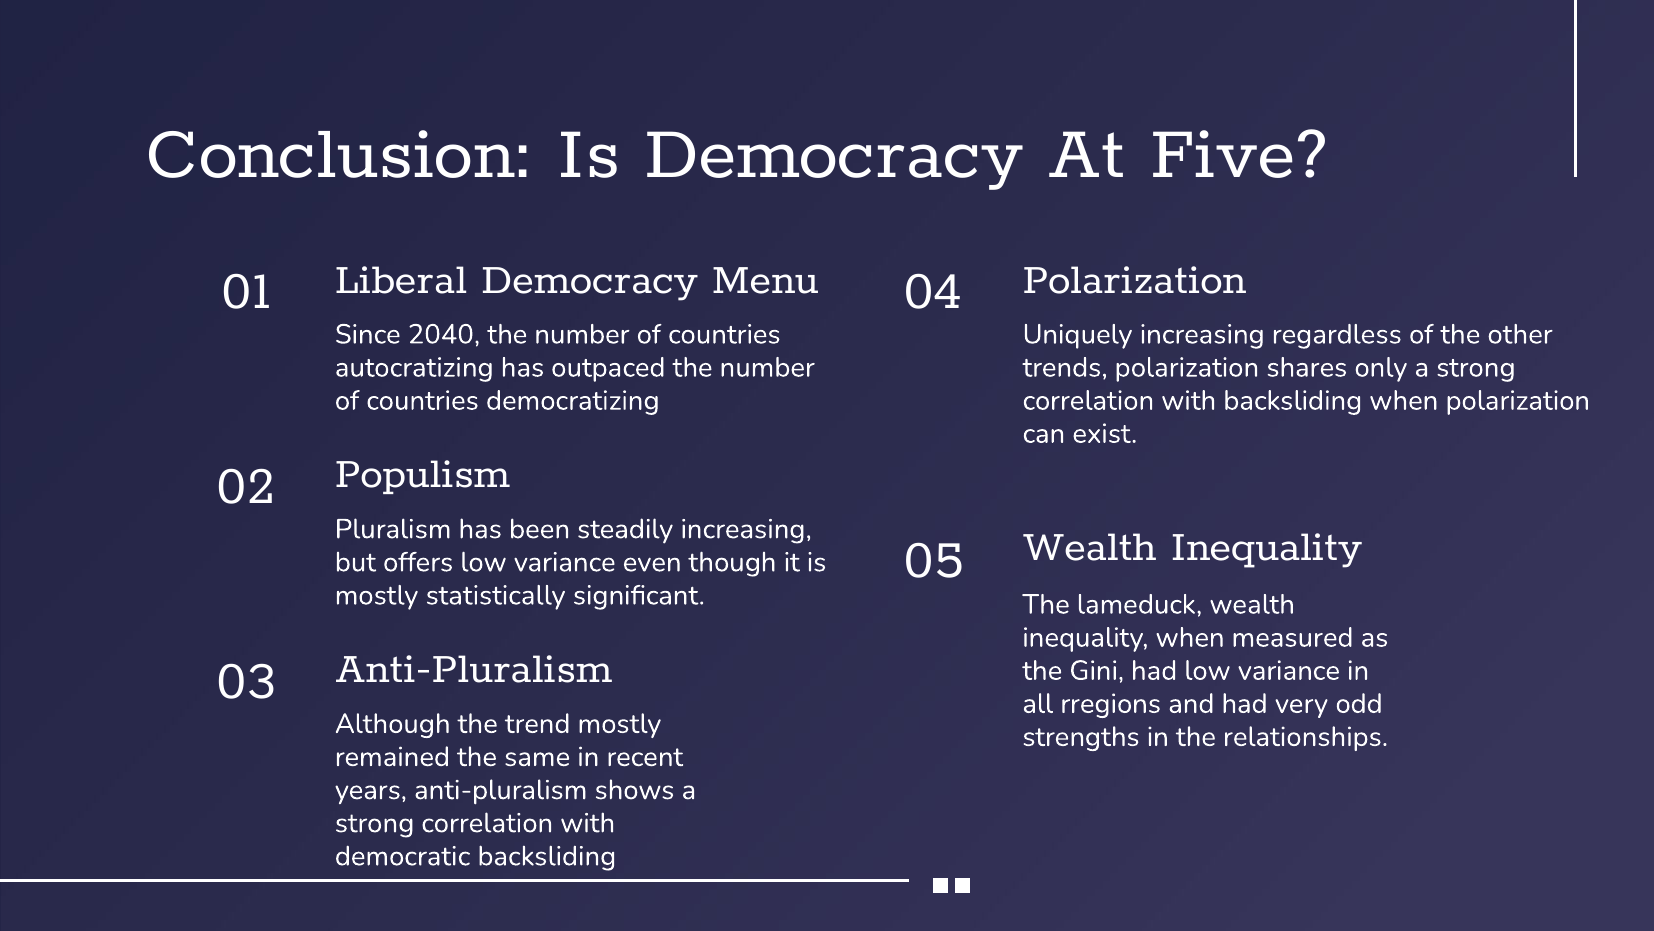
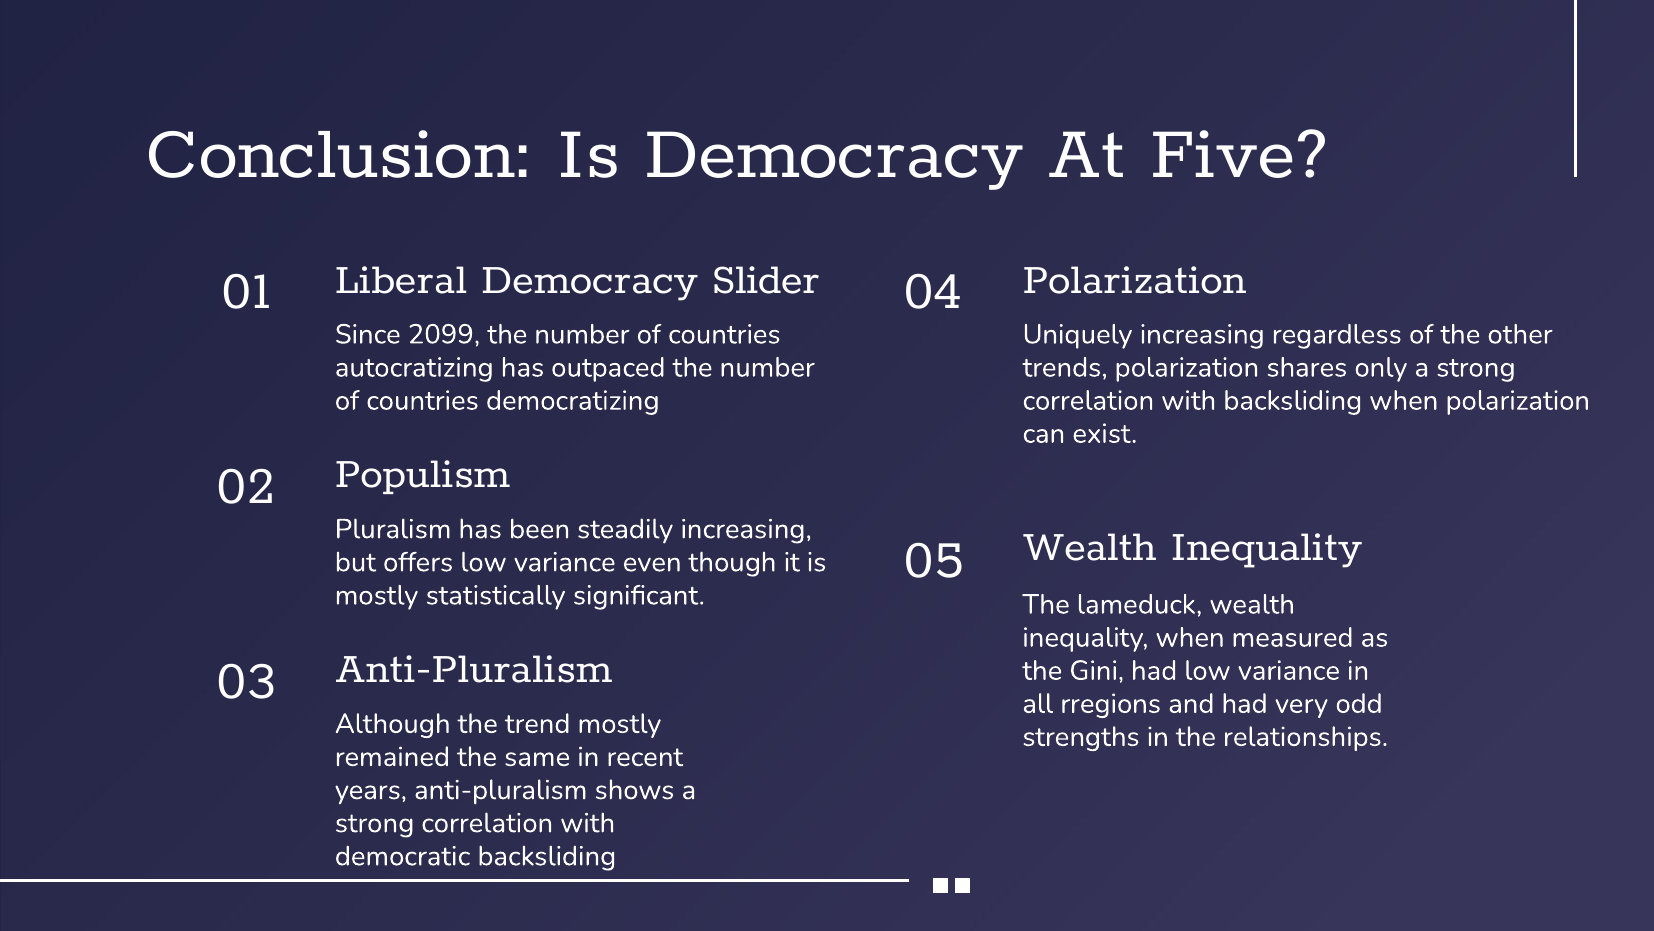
Menu: Menu -> Slider (766, 278)
2040: 2040 -> 2099 (444, 334)
